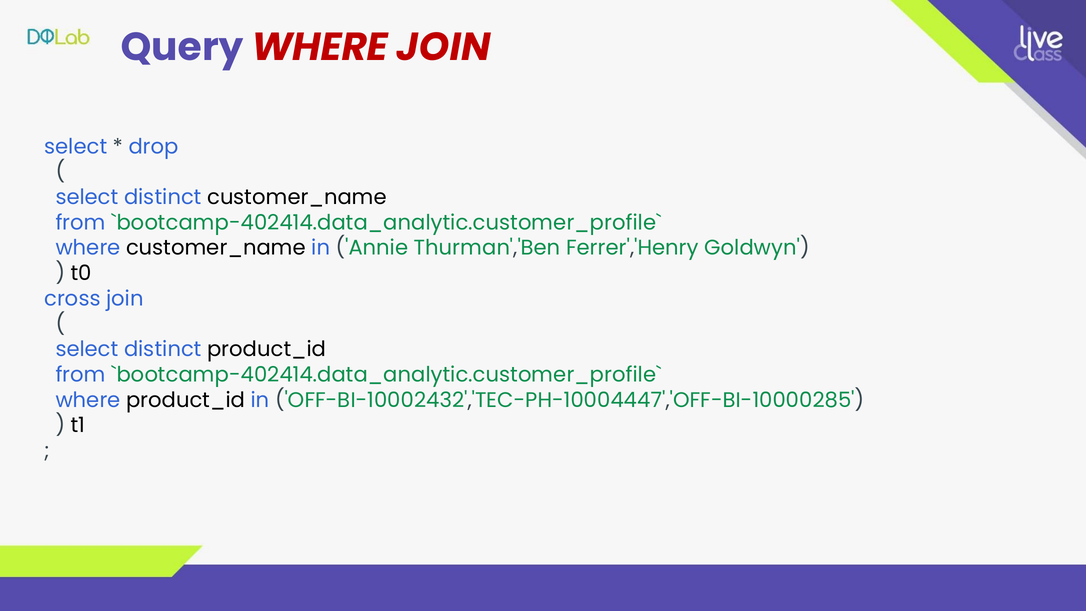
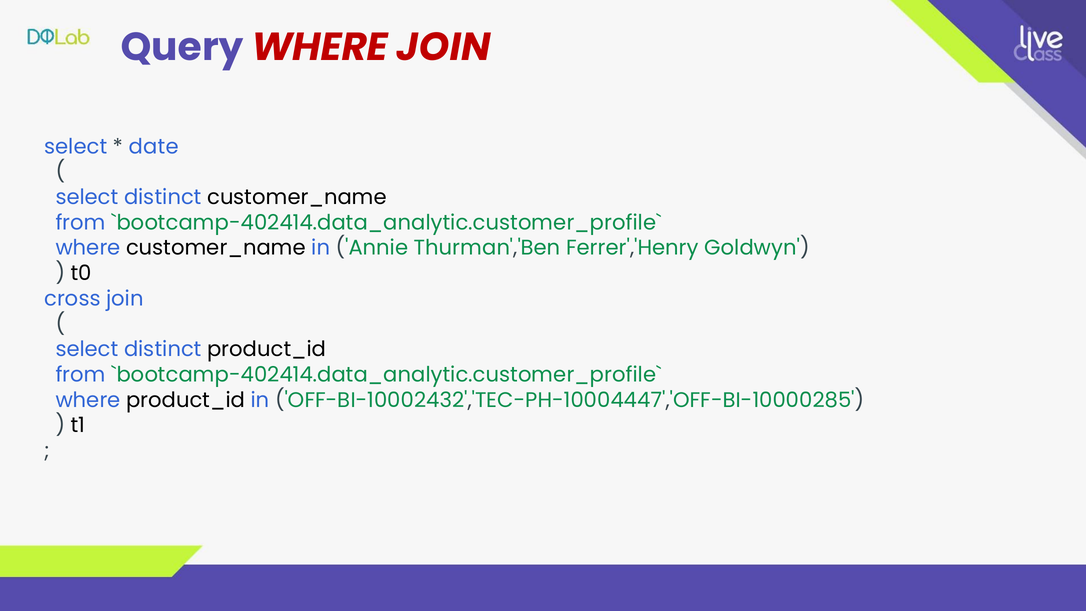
drop: drop -> date (154, 147)
